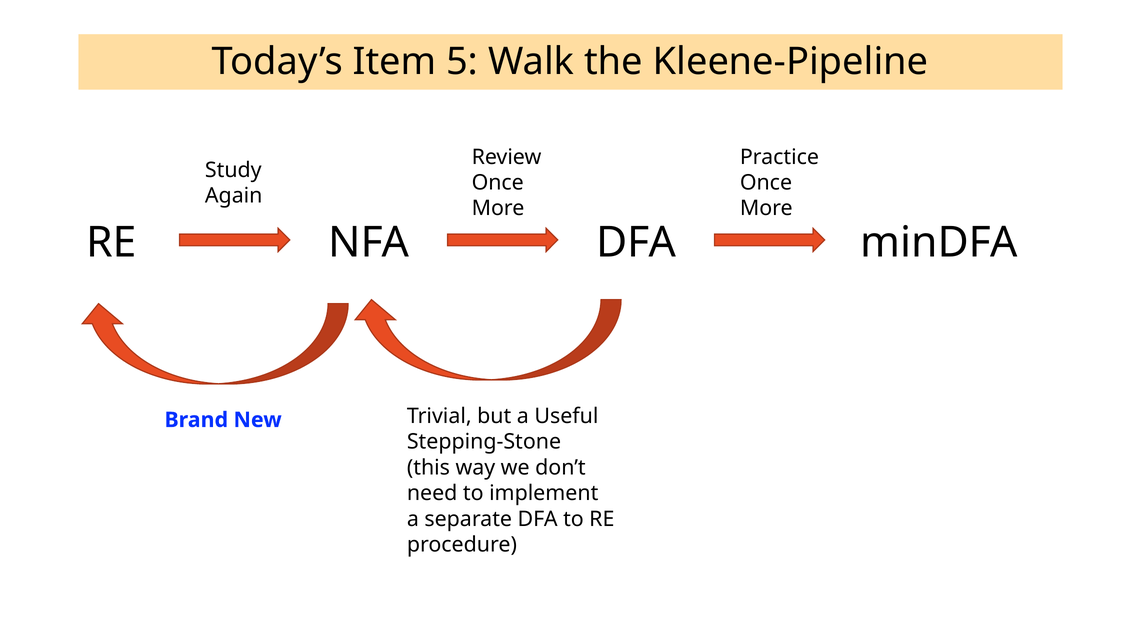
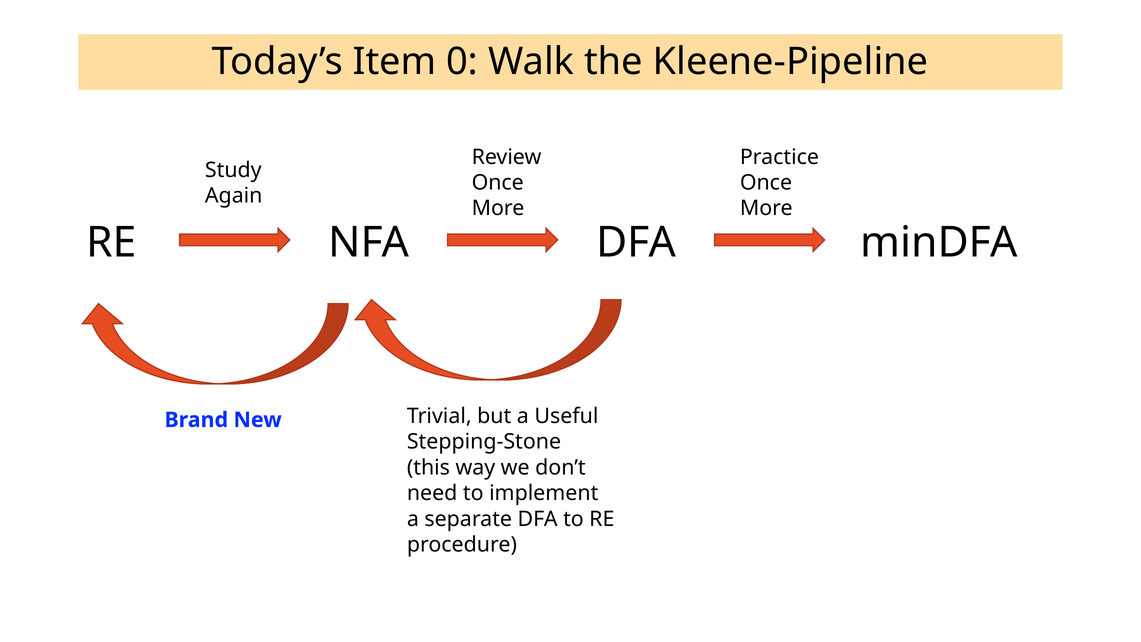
5: 5 -> 0 (462, 62)
